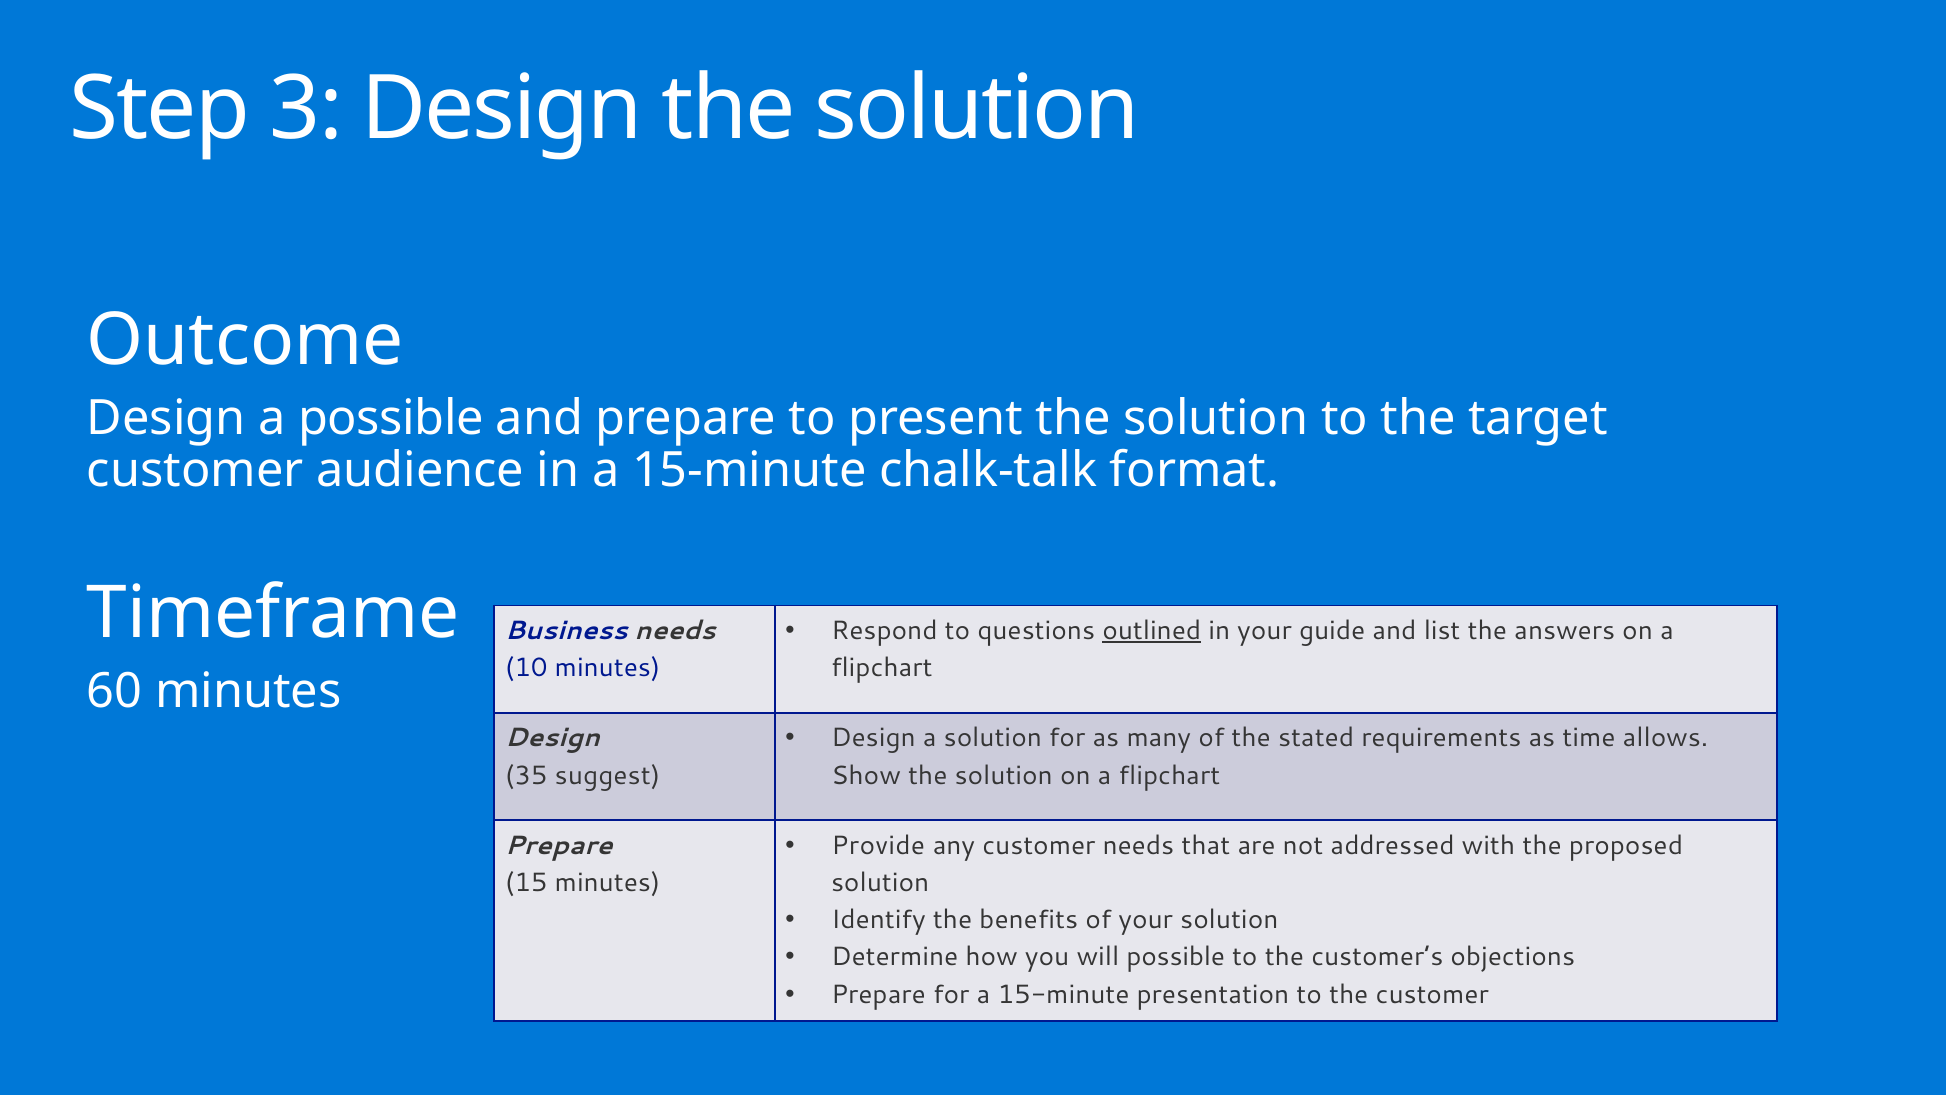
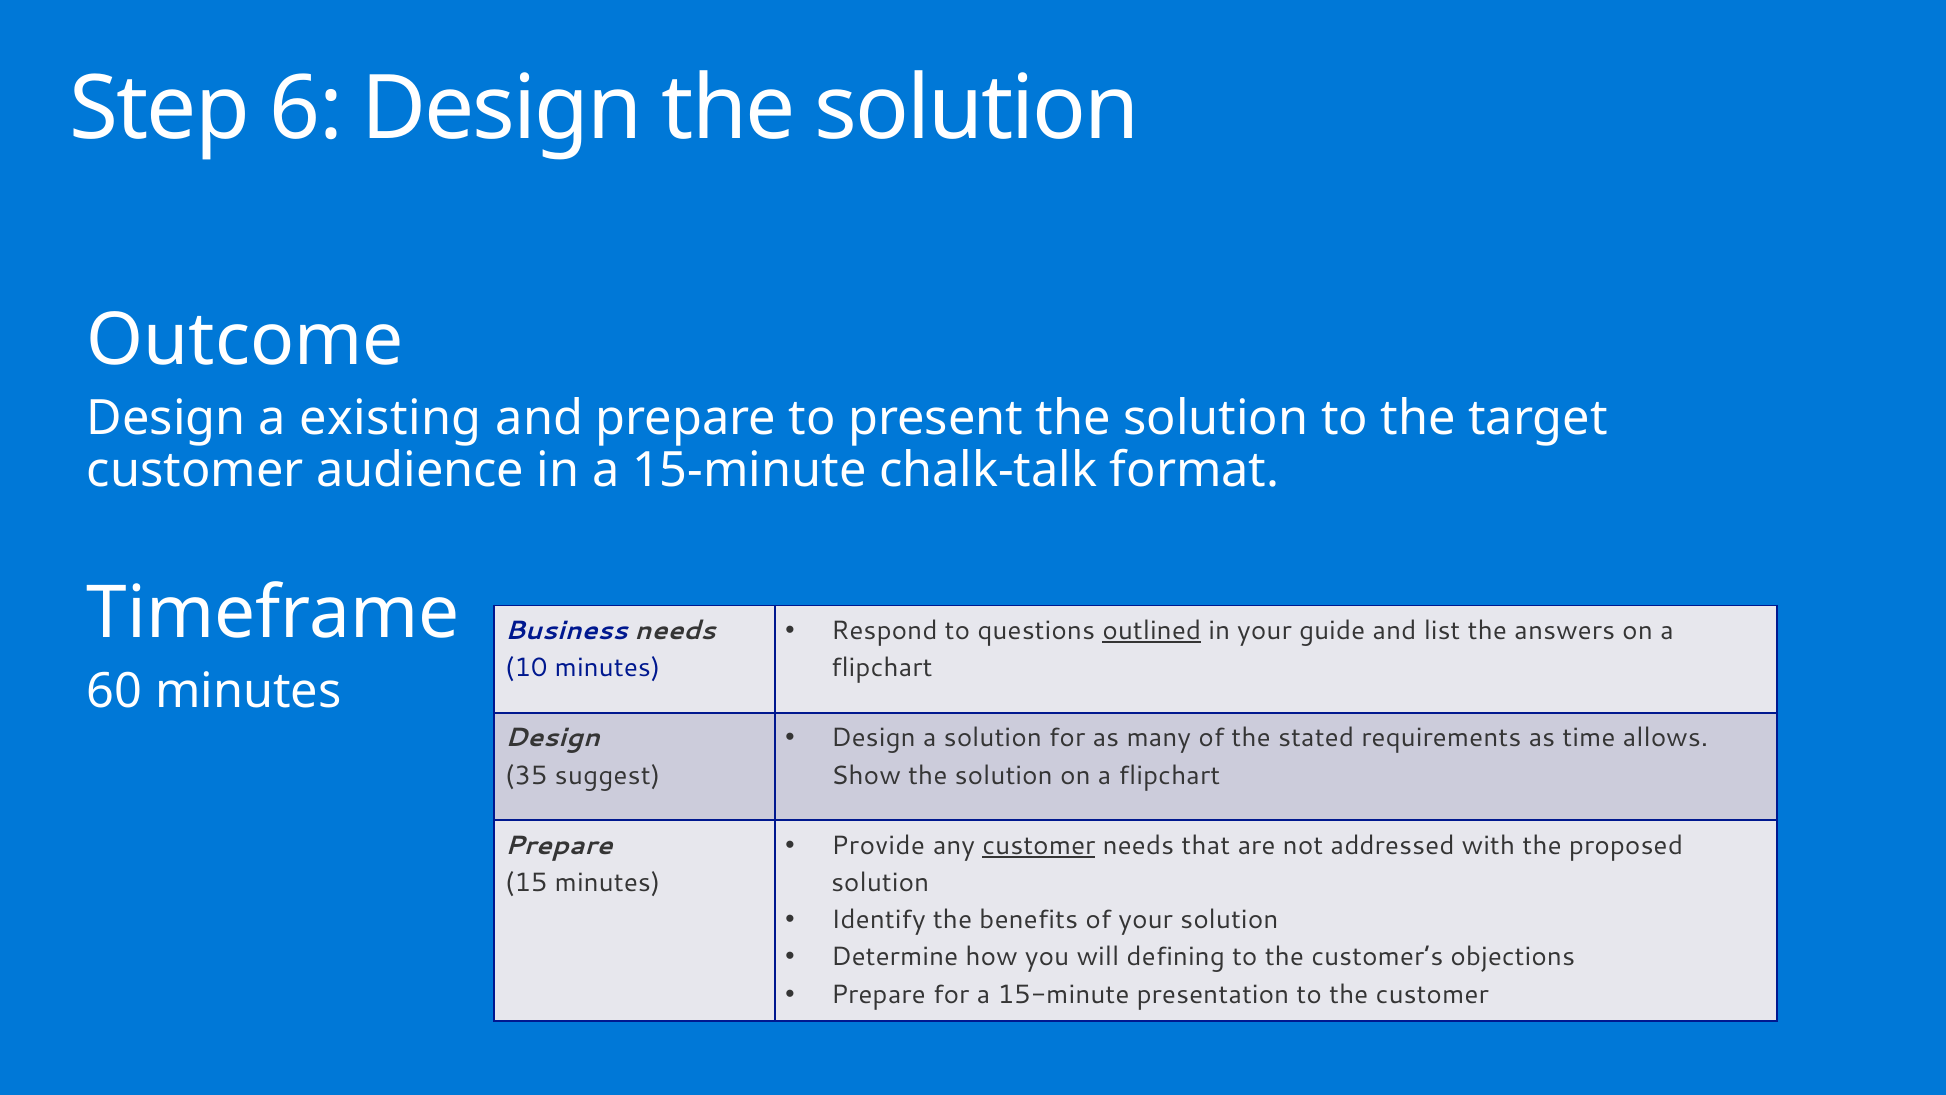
3: 3 -> 6 (306, 109)
a possible: possible -> existing (390, 418)
customer underline: none -> present (1039, 845)
will possible: possible -> defining (1176, 957)
